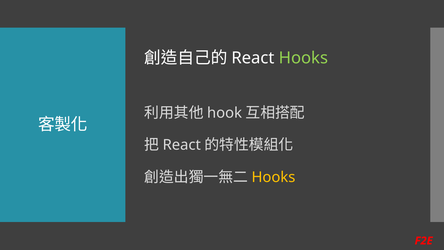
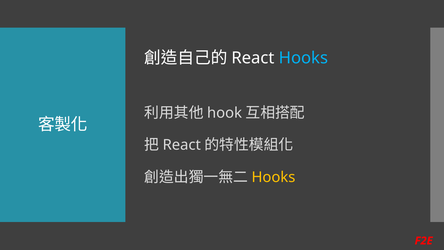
Hooks colour: light green -> light blue (304, 58)
